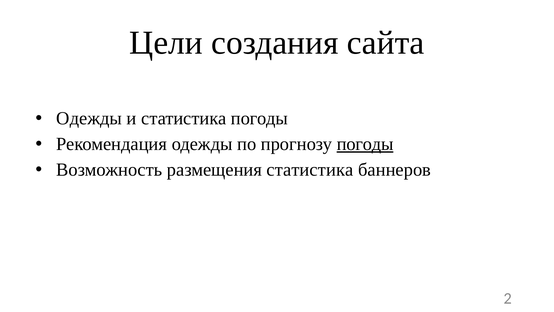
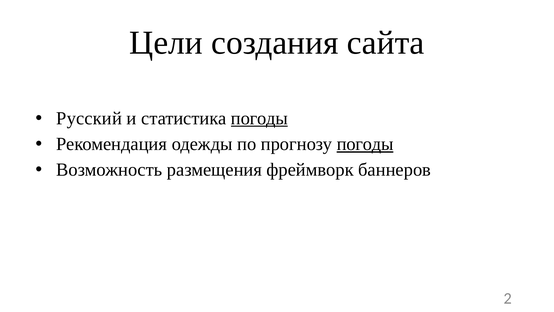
Одежды: Одежды -> Русский (89, 118)
погоды underline: none -> present (259, 118)
размещения статистика: статистика -> фреймворк (310, 170)
